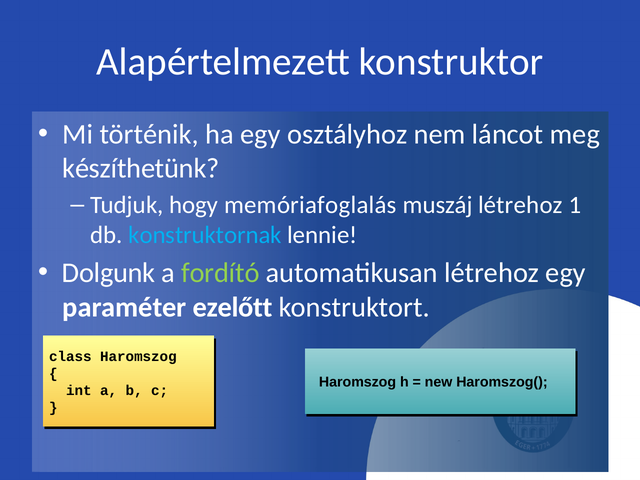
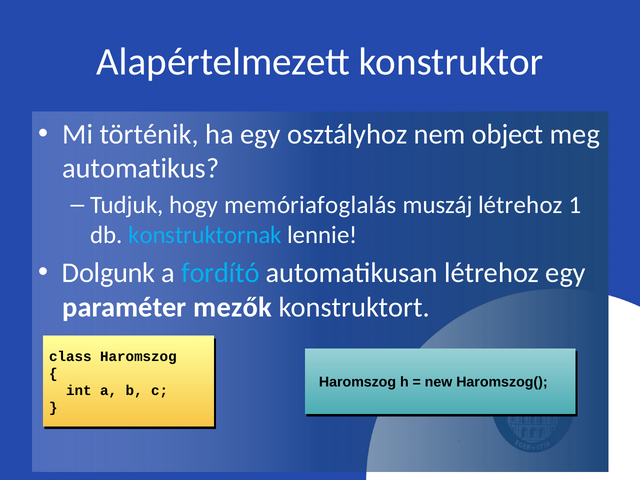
láncot: láncot -> object (508, 134)
készíthetünk: készíthetünk -> automatikus (141, 168)
fordító colour: light green -> light blue (220, 273)
ezelőtt: ezelőtt -> mezők (232, 307)
